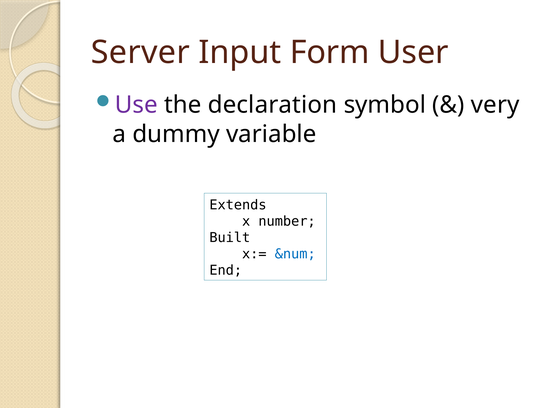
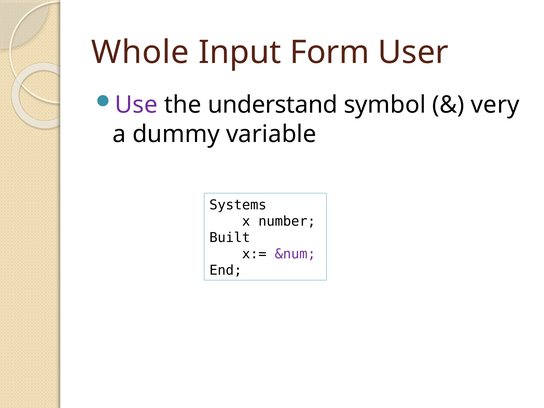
Server: Server -> Whole (140, 53)
declaration: declaration -> understand (273, 105)
Extends: Extends -> Systems (238, 205)
&num colour: blue -> purple (295, 254)
